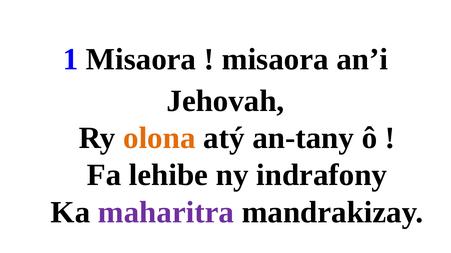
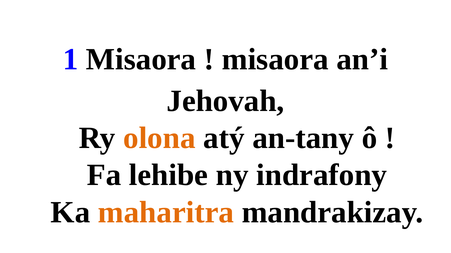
maharitra colour: purple -> orange (166, 213)
